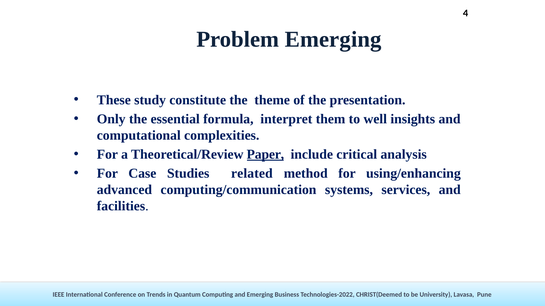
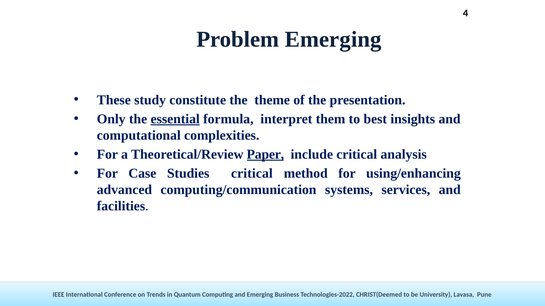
essential underline: none -> present (175, 119)
well: well -> best (375, 119)
Studies related: related -> critical (252, 174)
